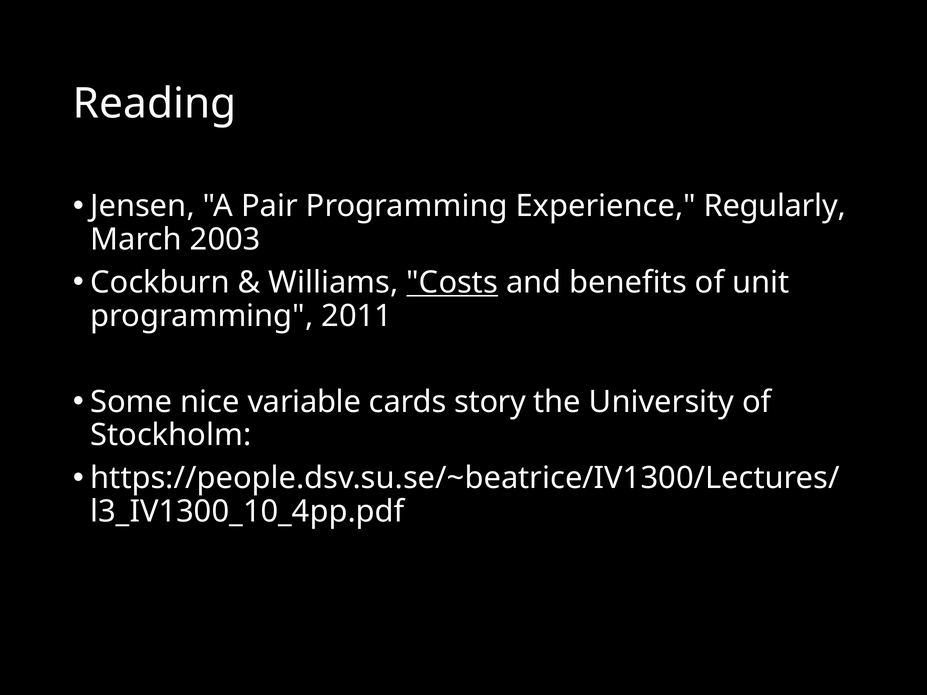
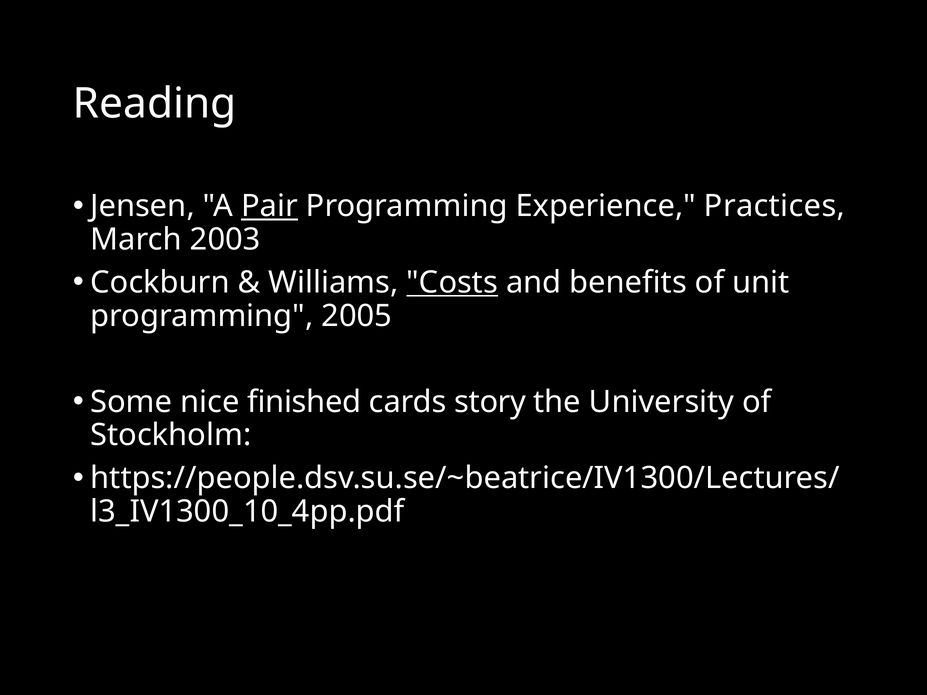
Pair underline: none -> present (269, 206)
Regularly: Regularly -> Practices (774, 206)
2011: 2011 -> 2005 (357, 316)
variable: variable -> finished (304, 402)
